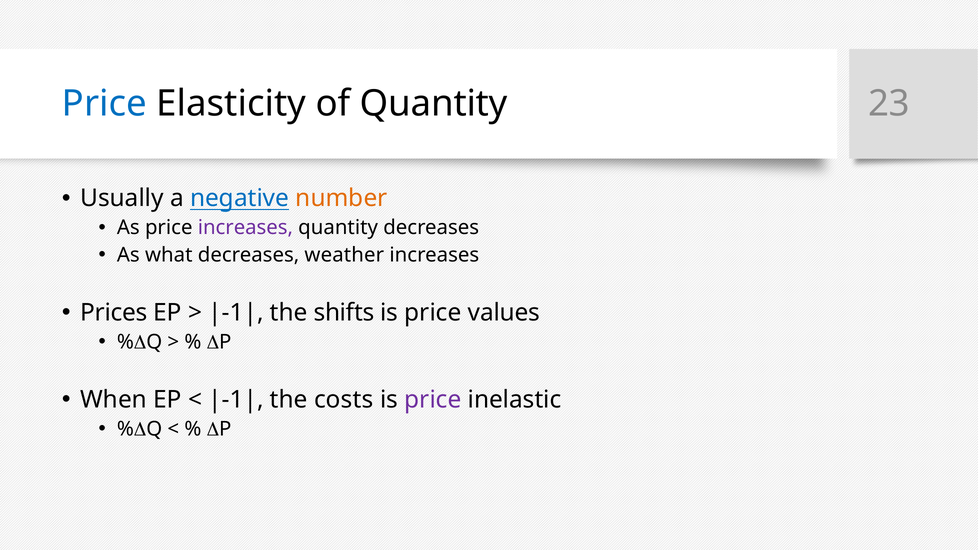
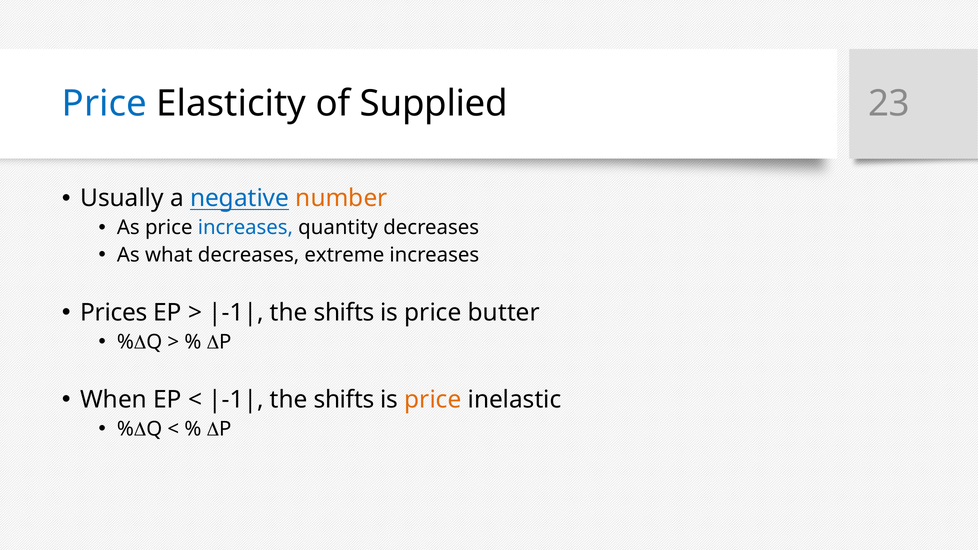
of Quantity: Quantity -> Supplied (434, 104)
increases colour: purple -> blue (245, 228)
weather: weather -> extreme (344, 255)
values: values -> butter (504, 313)
costs: costs -> shifts (344, 400)
price colour: purple -> orange (433, 400)
